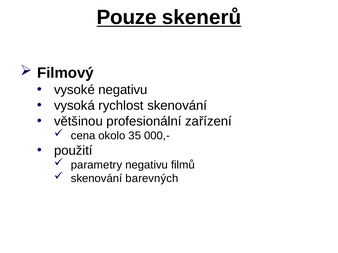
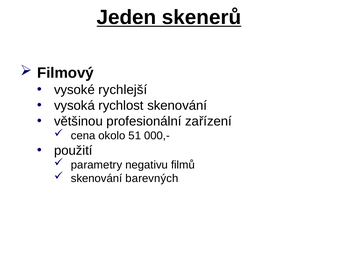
Pouze: Pouze -> Jeden (126, 17)
vysoké negativu: negativu -> rychlejší (123, 90)
35: 35 -> 51 (135, 136)
